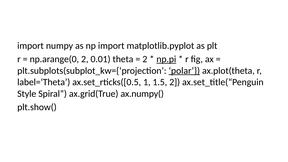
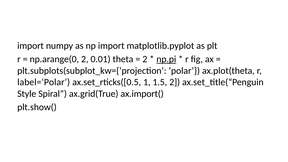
polar underline: present -> none (184, 71)
label=‘Theta: label=‘Theta -> label=‘Polar (44, 82)
ax.numpy(: ax.numpy( -> ax.import( (142, 94)
